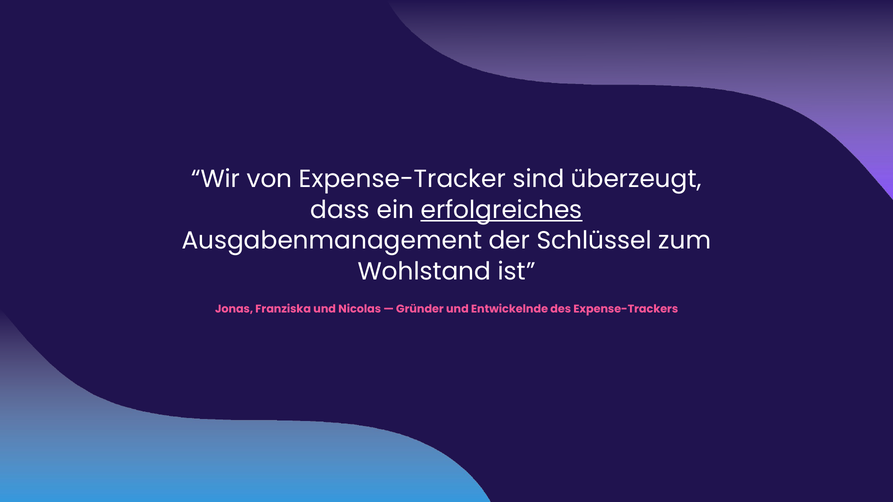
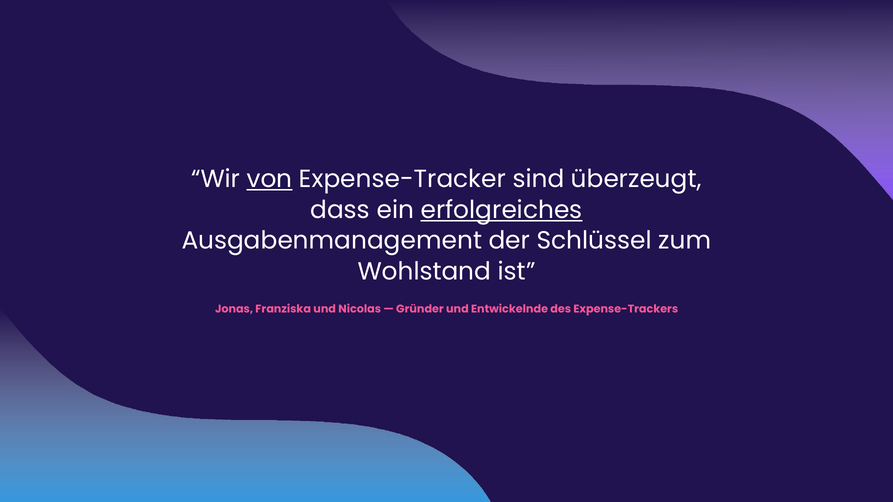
von underline: none -> present (269, 179)
